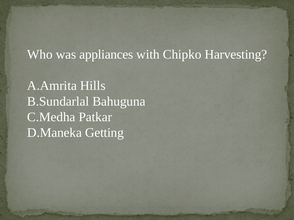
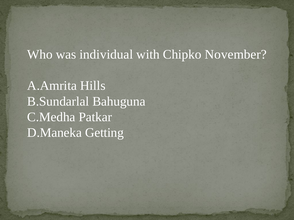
appliances: appliances -> individual (106, 55)
Harvesting: Harvesting -> November (236, 55)
